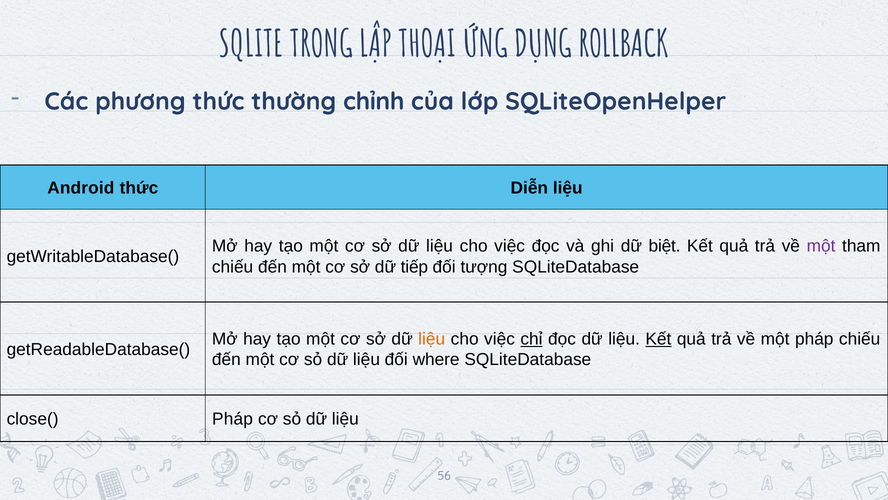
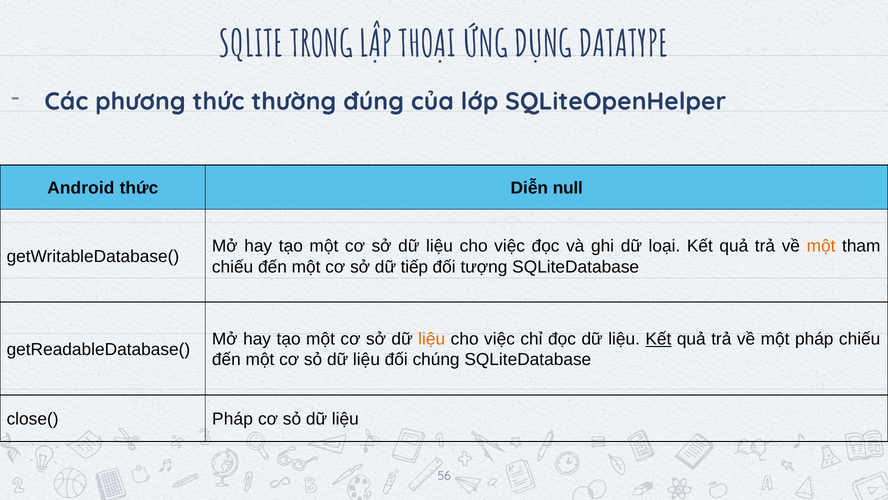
ROLLBACK: ROLLBACK -> DATATYPE (624, 45)
chỉnh: chỉnh -> đúng (374, 101)
Diễn liệu: liệu -> null (568, 188)
biệt: biệt -> loại (664, 246)
một colour: purple -> orange (821, 246)
chỉ underline: present -> none (531, 339)
where: where -> chúng (436, 359)
